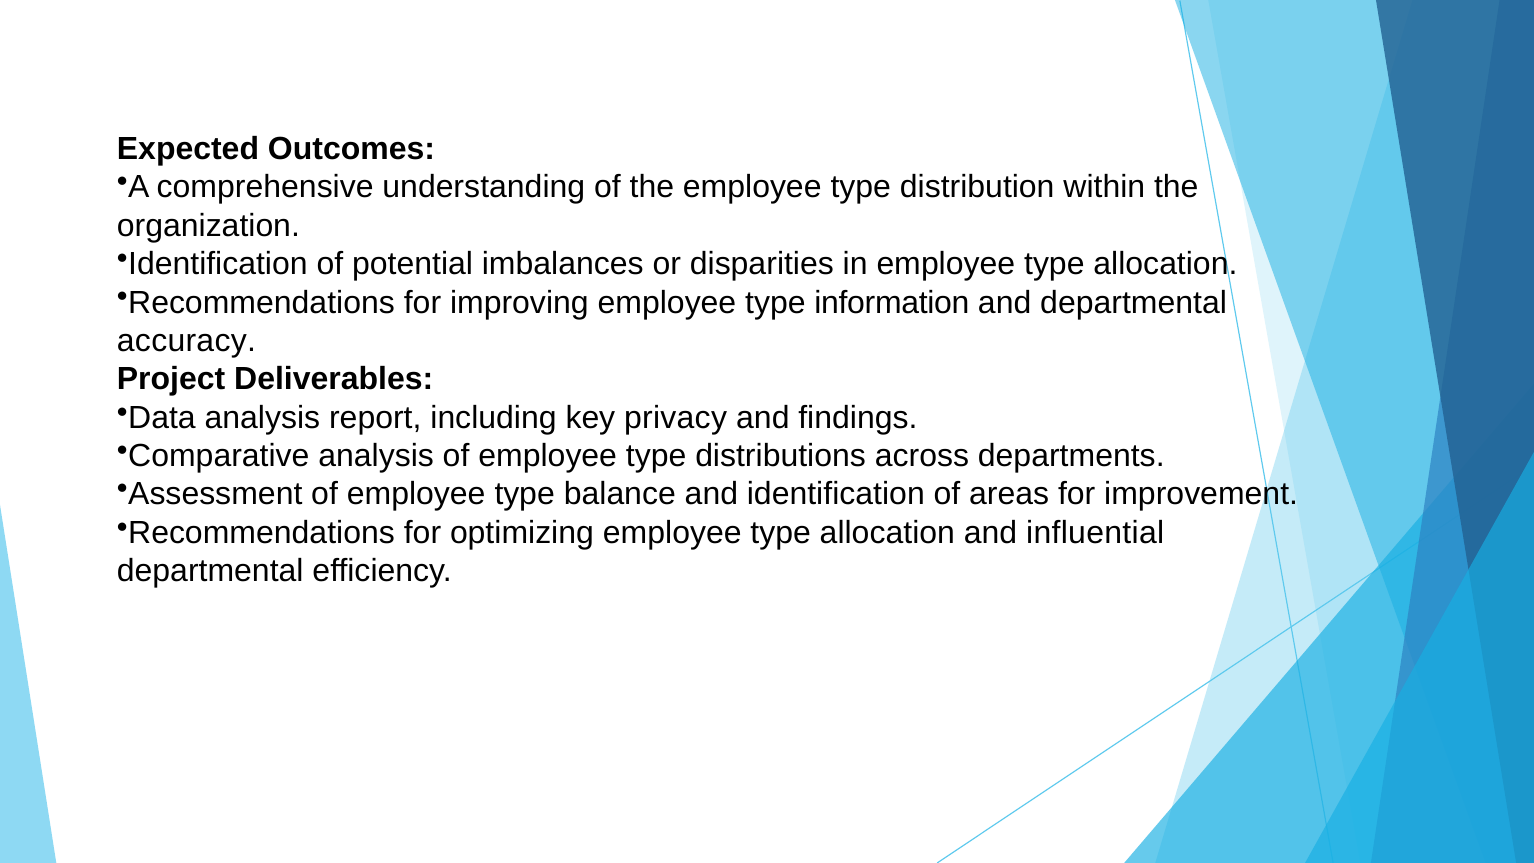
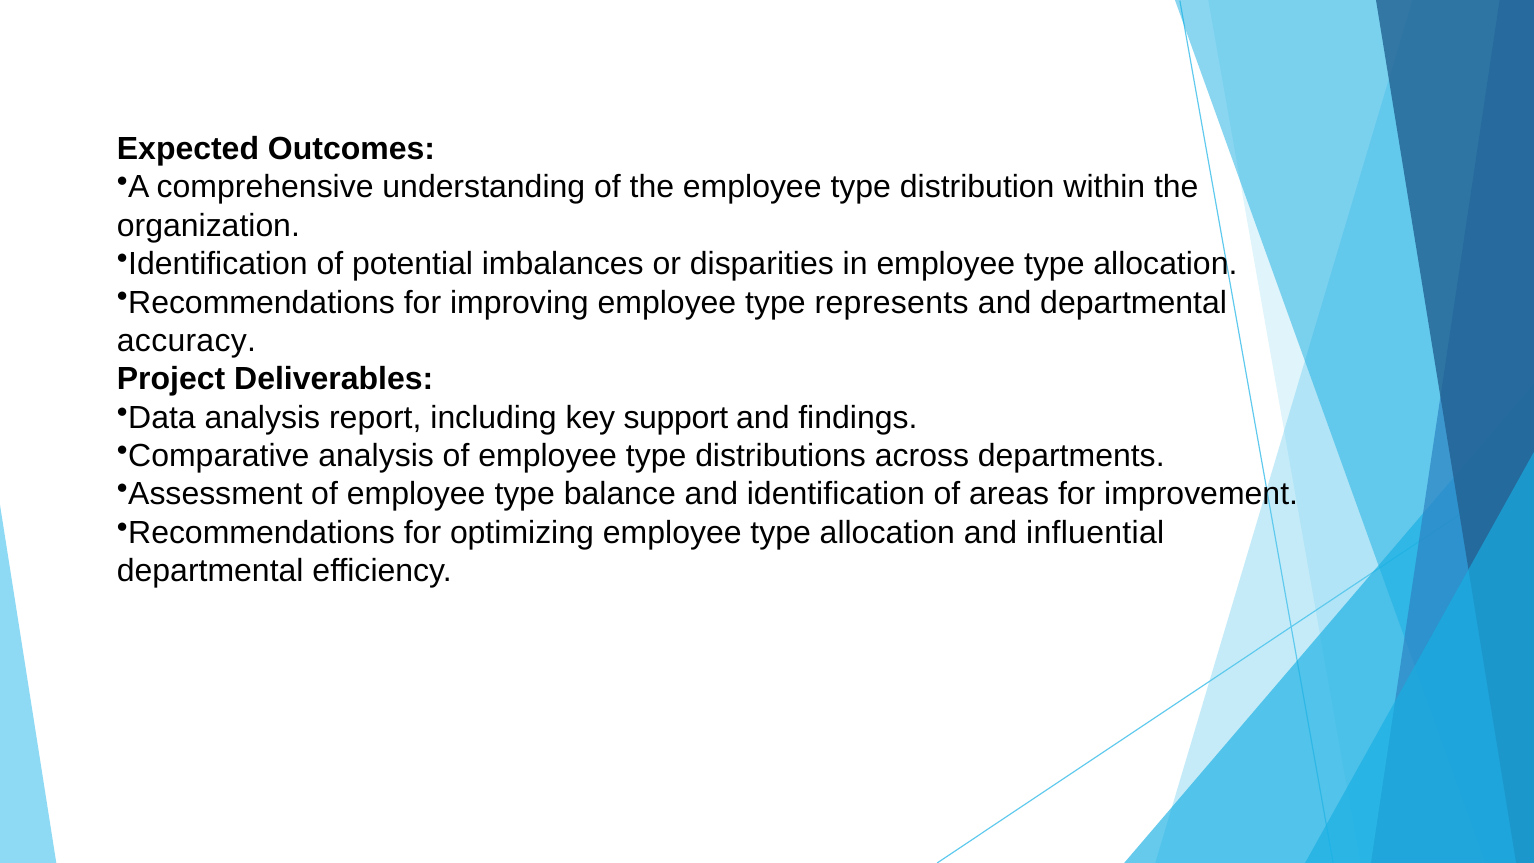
information: information -> represents (892, 302)
privacy: privacy -> support (676, 418)
